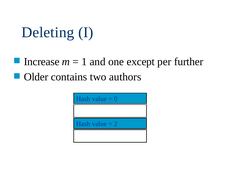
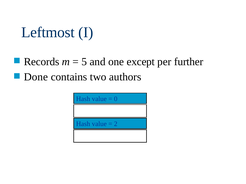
Deleting: Deleting -> Leftmost (48, 32)
Increase: Increase -> Records (42, 62)
1: 1 -> 5 (84, 62)
Older: Older -> Done (36, 77)
